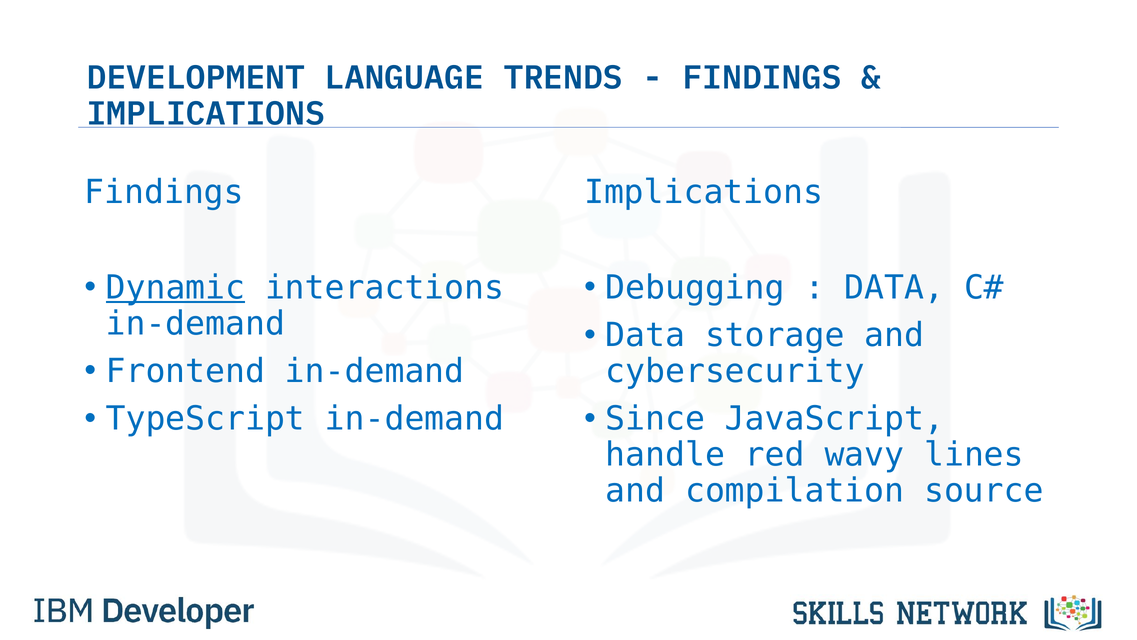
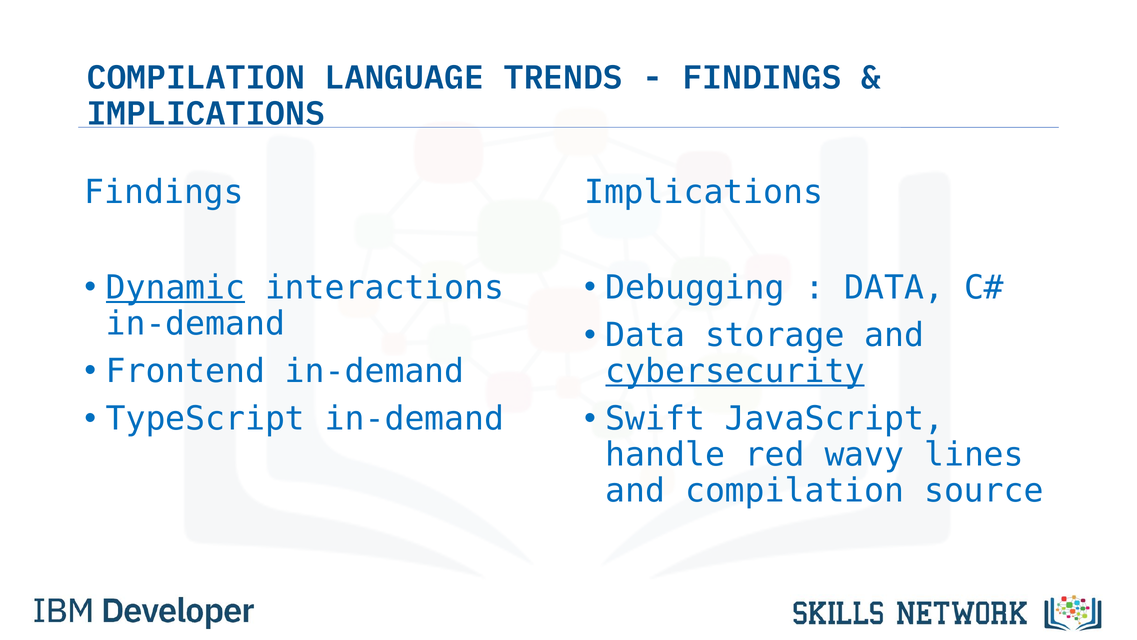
DEVELOPMENT: DEVELOPMENT -> COMPILATION (196, 78)
cybersecurity underline: none -> present (735, 371)
Since: Since -> Swift (655, 419)
